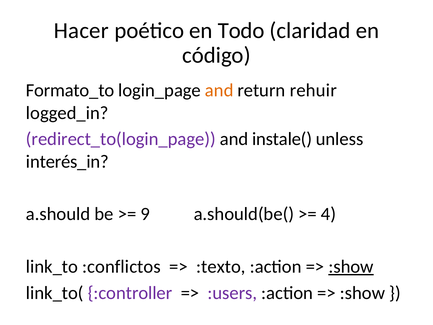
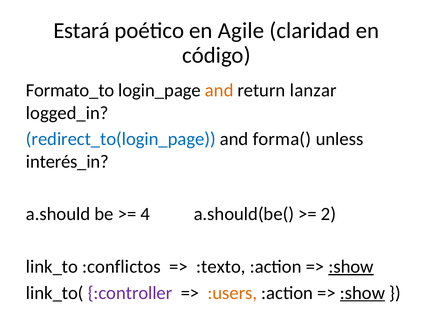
Hacer: Hacer -> Estará (82, 31)
Todo: Todo -> Agile (241, 31)
rehuir: rehuir -> lanzar (313, 90)
redirect_to(login_page colour: purple -> blue (121, 139)
instale(: instale( -> forma( (282, 139)
9: 9 -> 4 (145, 214)
4: 4 -> 2 (328, 214)
:users colour: purple -> orange (232, 293)
:show underline: none -> present (363, 293)
